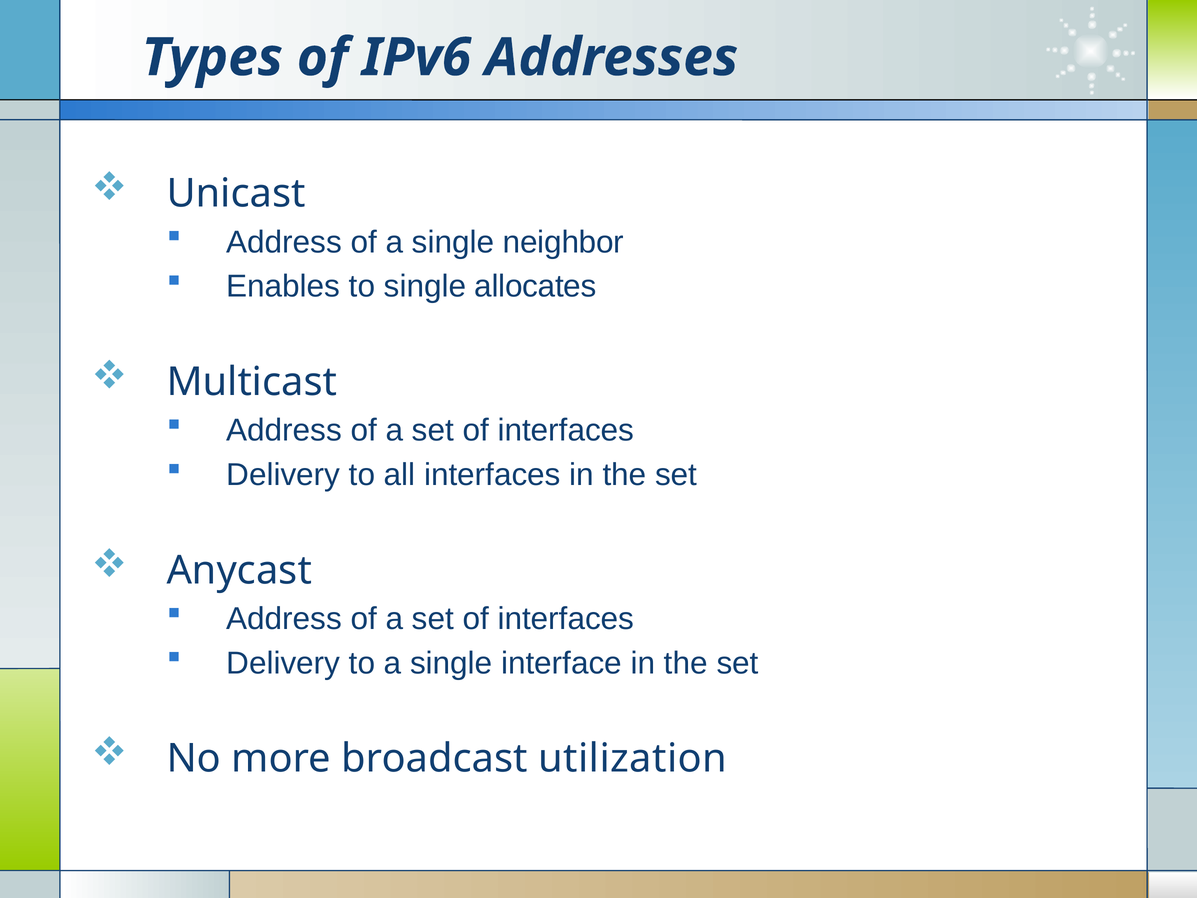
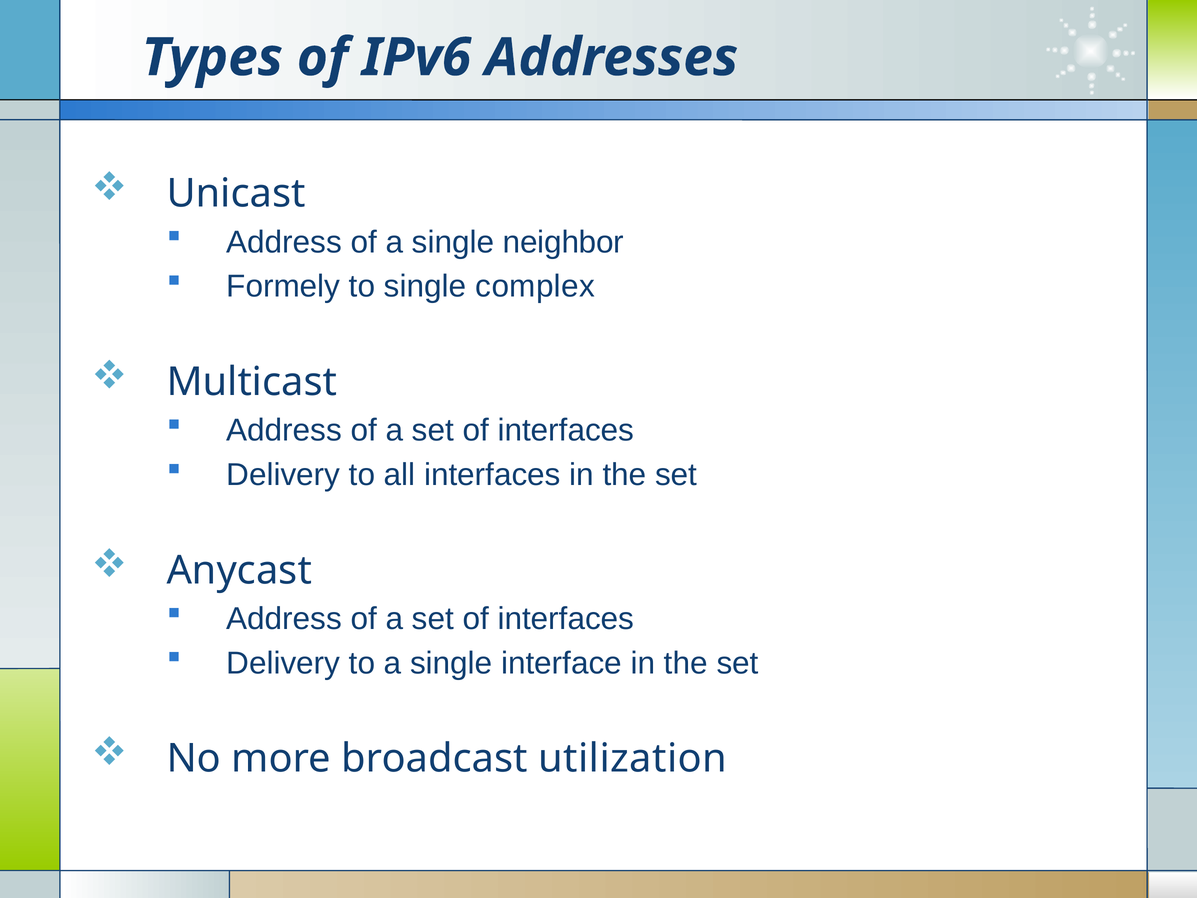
Enables: Enables -> Formely (283, 286)
allocates: allocates -> complex (535, 286)
